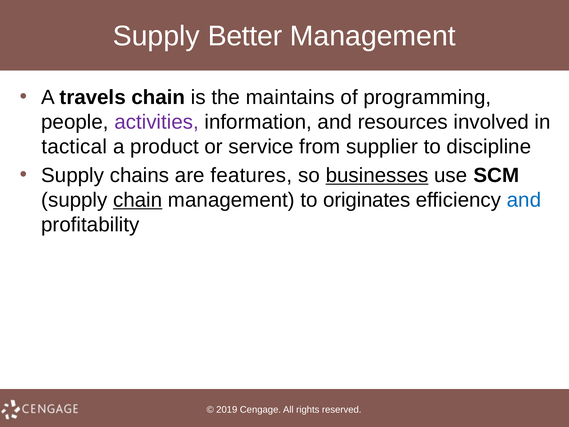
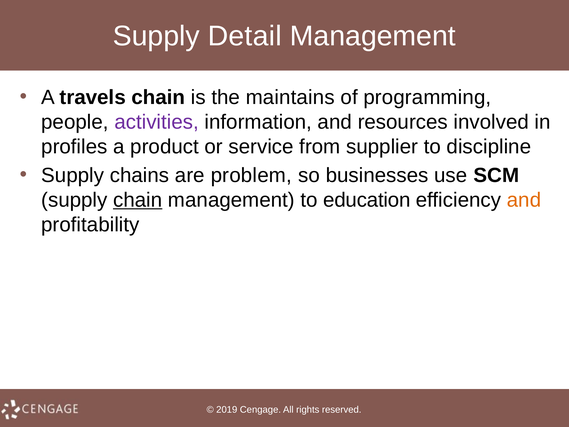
Better: Better -> Detail (245, 36)
tactical: tactical -> profiles (74, 146)
features: features -> problem (251, 175)
businesses underline: present -> none (377, 175)
originates: originates -> education (367, 200)
and colour: blue -> orange (524, 200)
